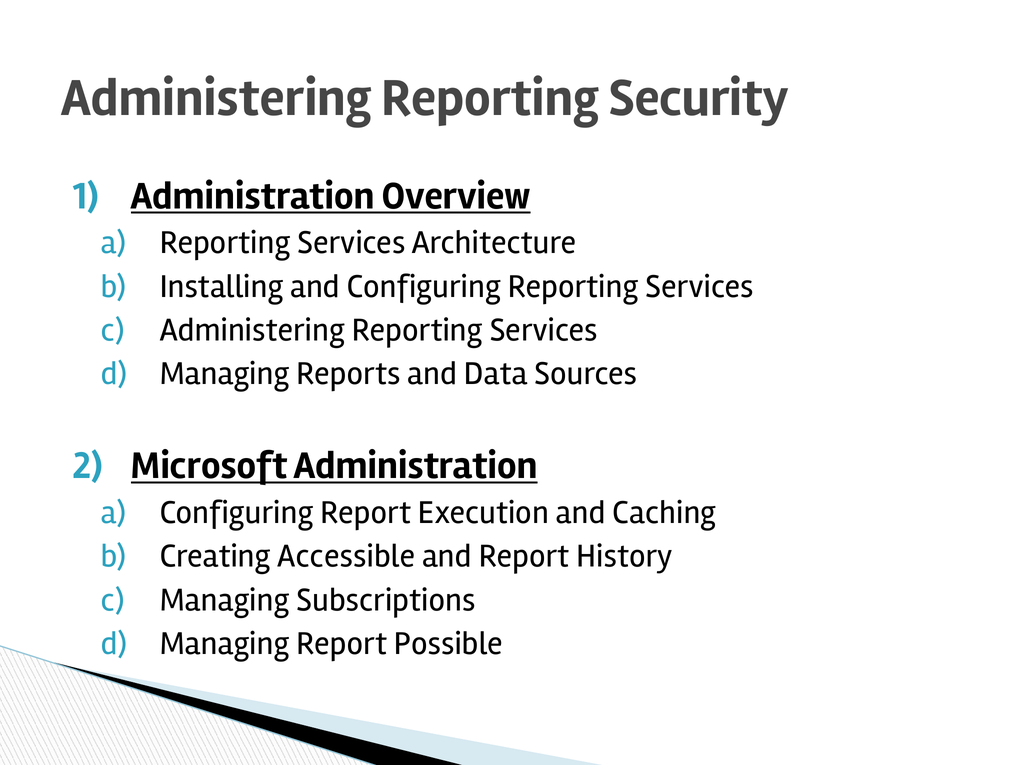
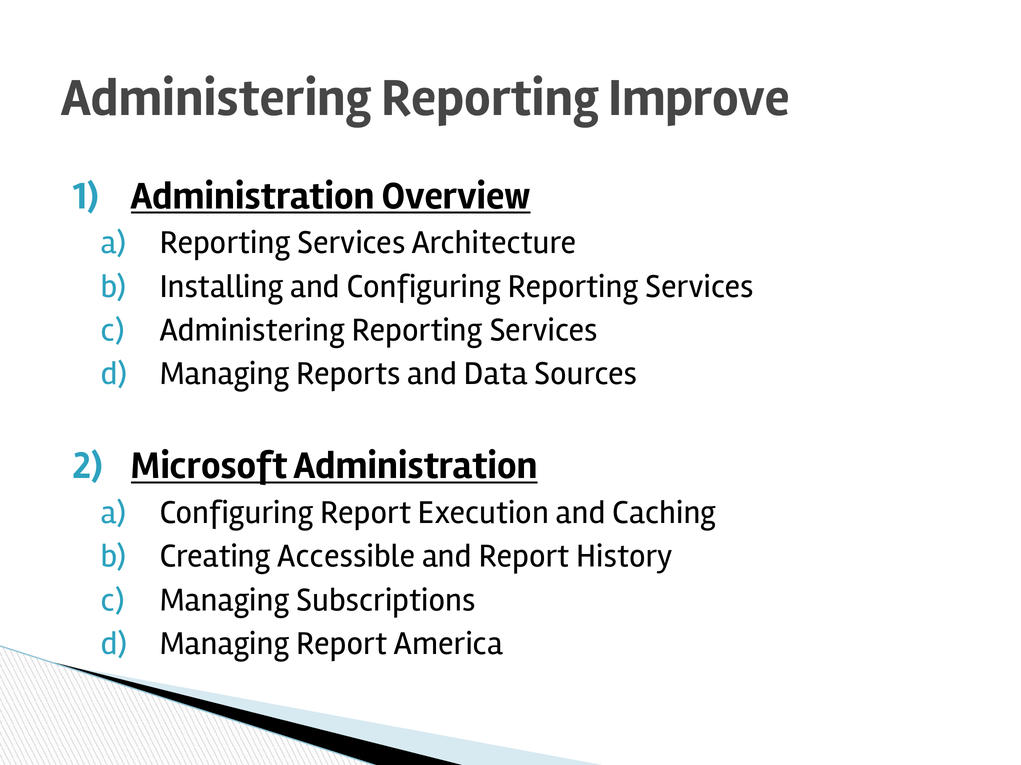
Security: Security -> Improve (699, 98)
Possible: Possible -> America (449, 644)
